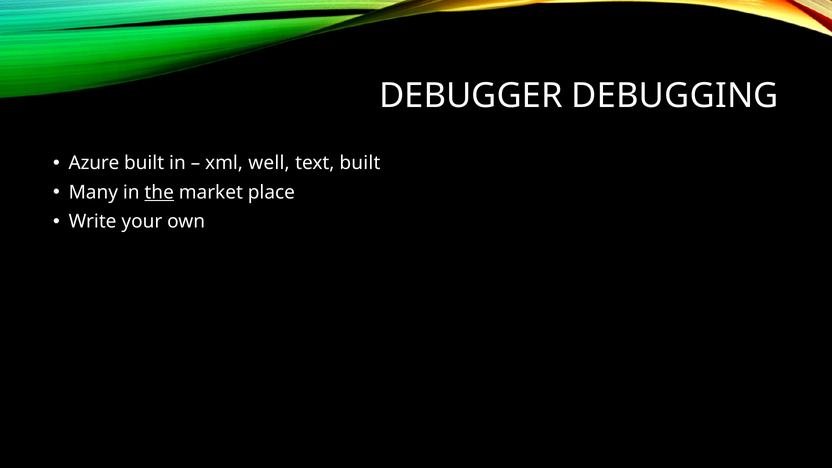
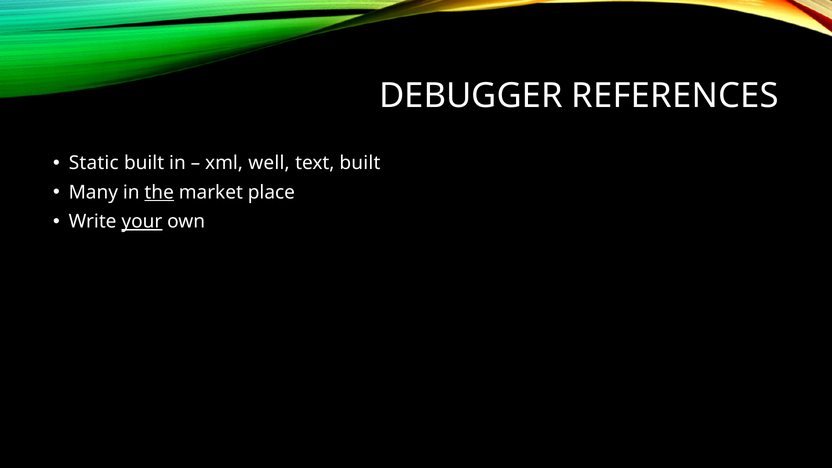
DEBUGGING: DEBUGGING -> REFERENCES (675, 96)
Azure: Azure -> Static (94, 163)
your underline: none -> present (142, 222)
